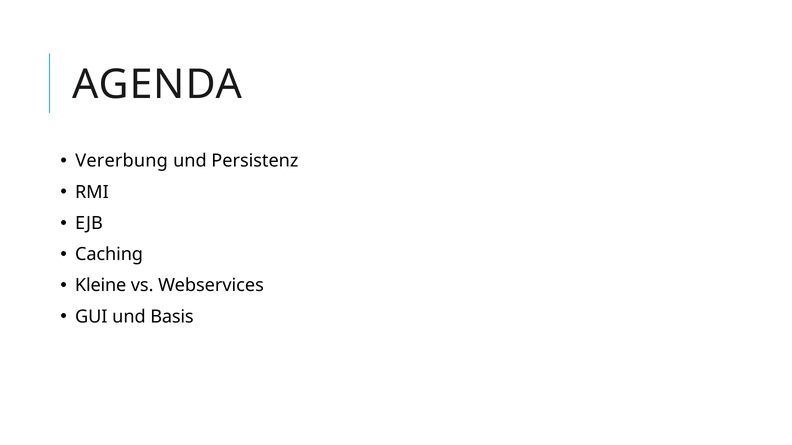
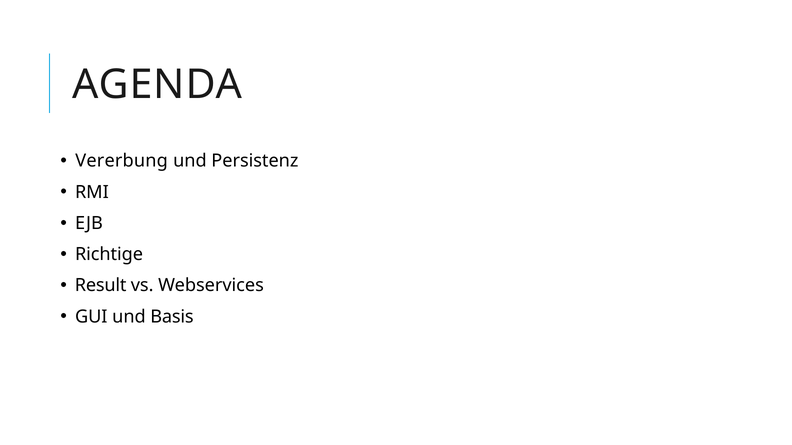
Caching: Caching -> Richtige (109, 255)
Kleine: Kleine -> Result (101, 286)
